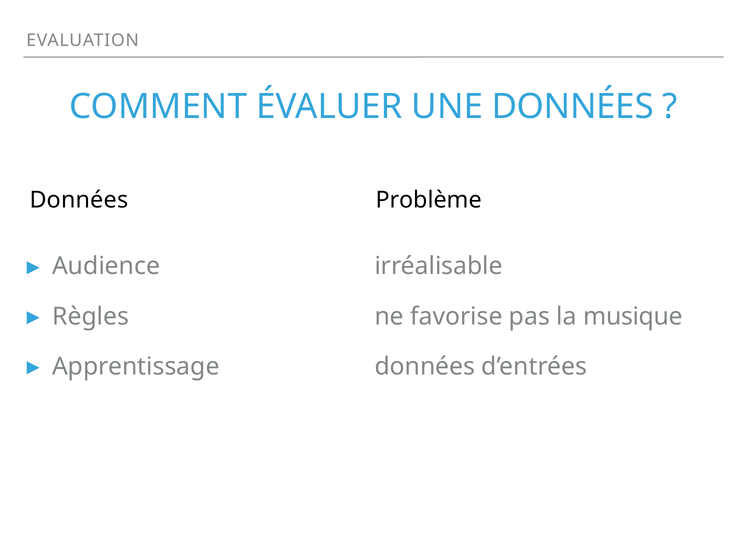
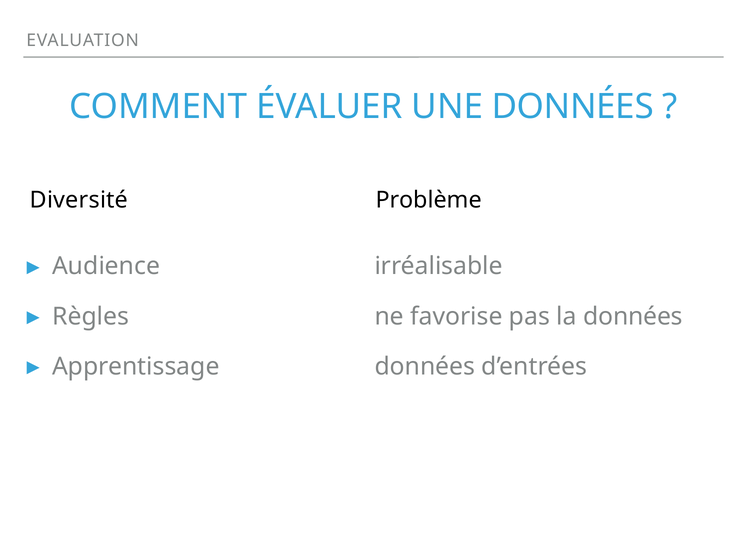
Données: Données -> Diversité (79, 200)
la musique: musique -> données (633, 317)
